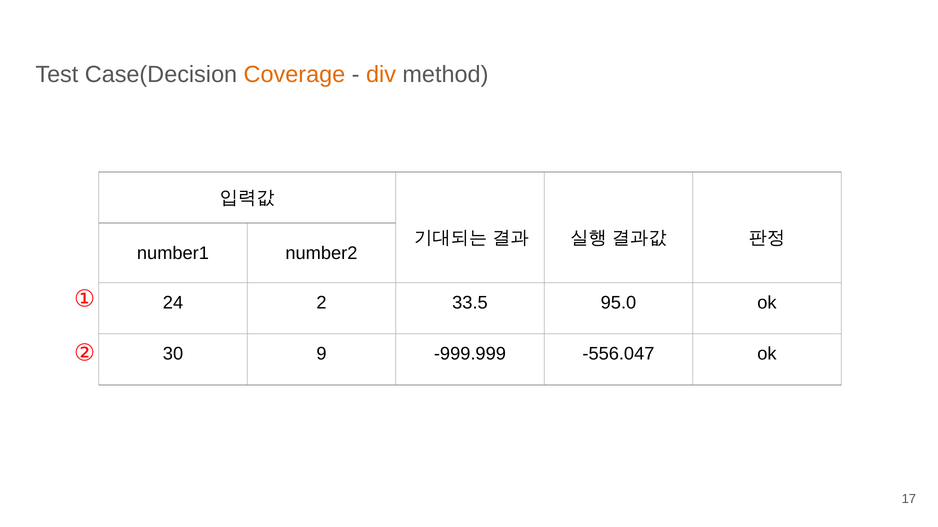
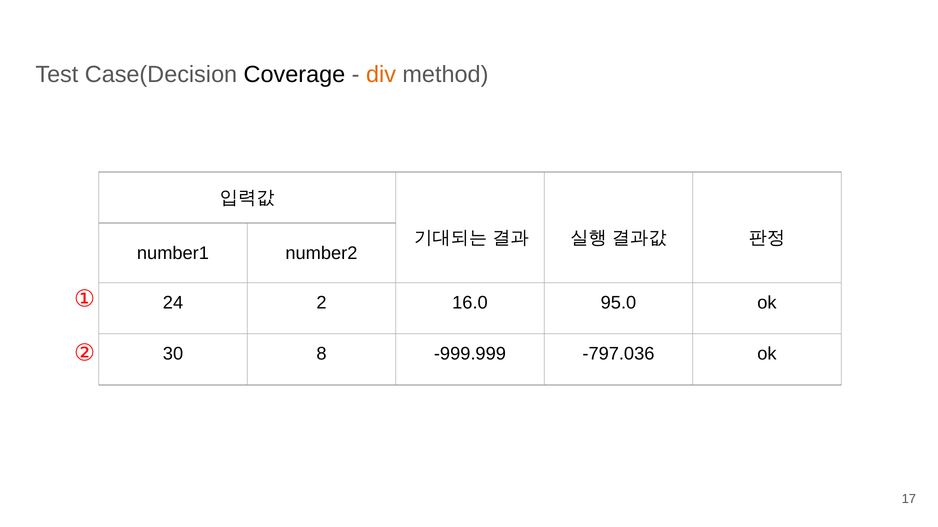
Coverage colour: orange -> black (294, 75)
33.5: 33.5 -> 16.0 (470, 303)
9: 9 -> 8 (321, 354)
-556.047: -556.047 -> -797.036 (618, 354)
